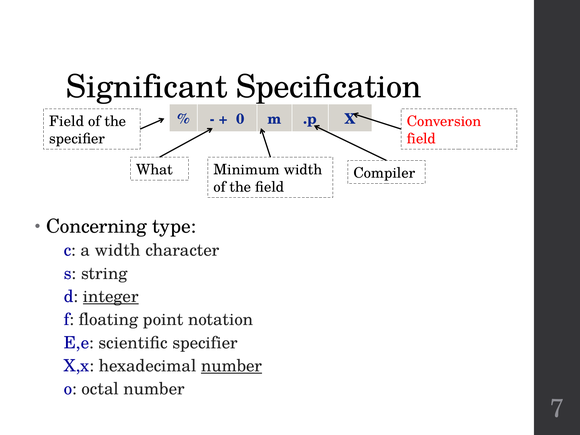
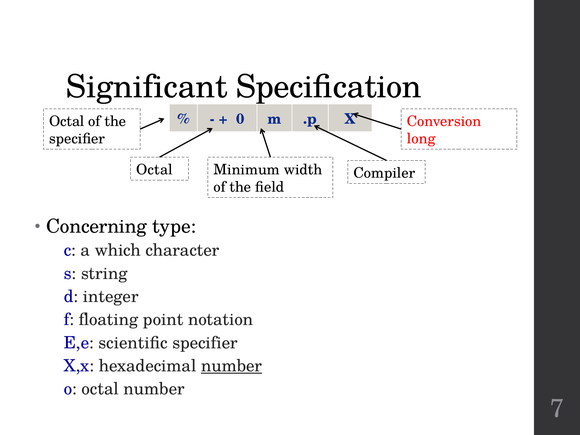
Field: Field -> Octal (67, 121)
field: field -> long (421, 139)
What: What -> Octal (154, 170)
a width: width -> which (118, 250)
integer underline: present -> none (111, 297)
